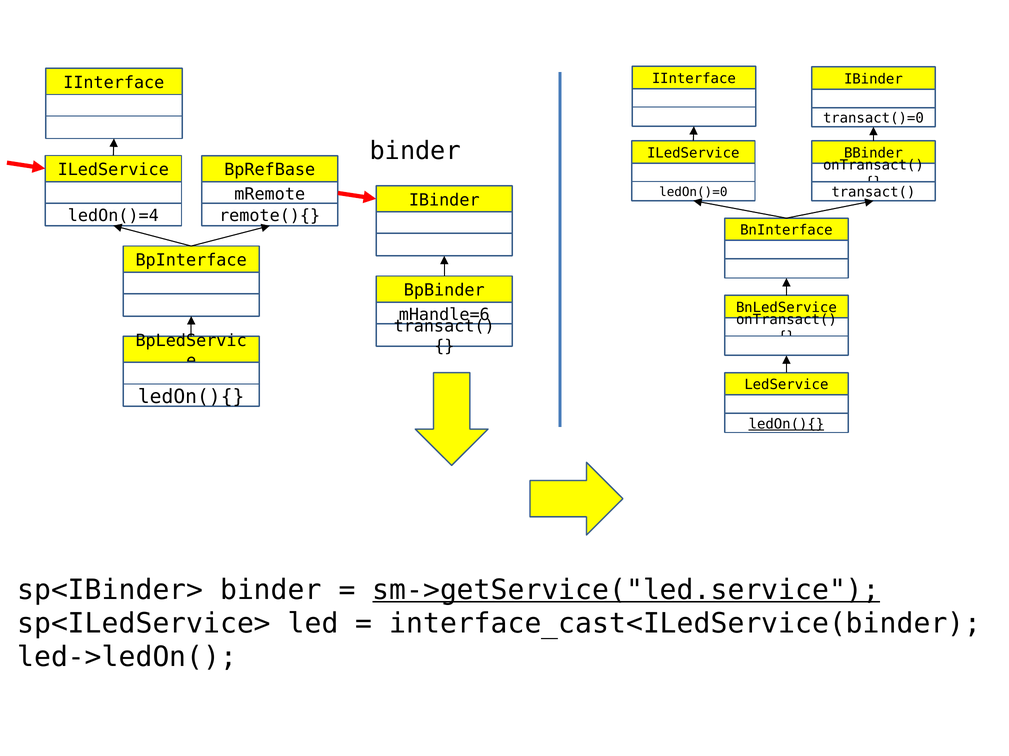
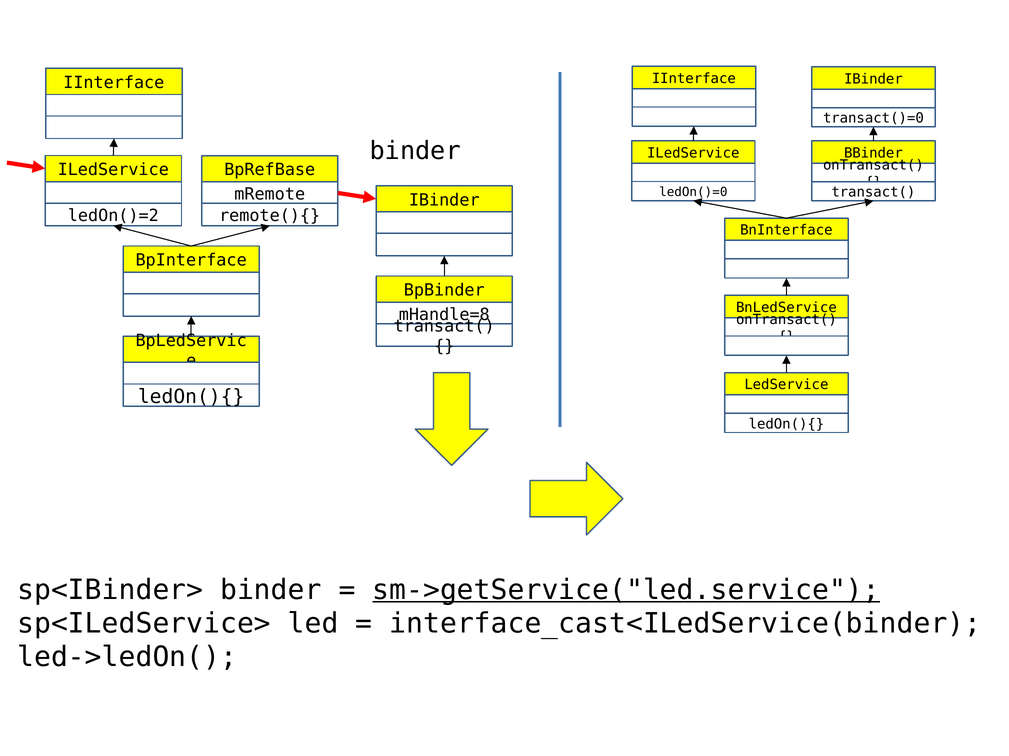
ledOn()=4: ledOn()=4 -> ledOn()=2 (113, 216)
mHandle=6: mHandle=6 -> mHandle=8 (444, 315)
ledOn(){ underline: present -> none (786, 424)
